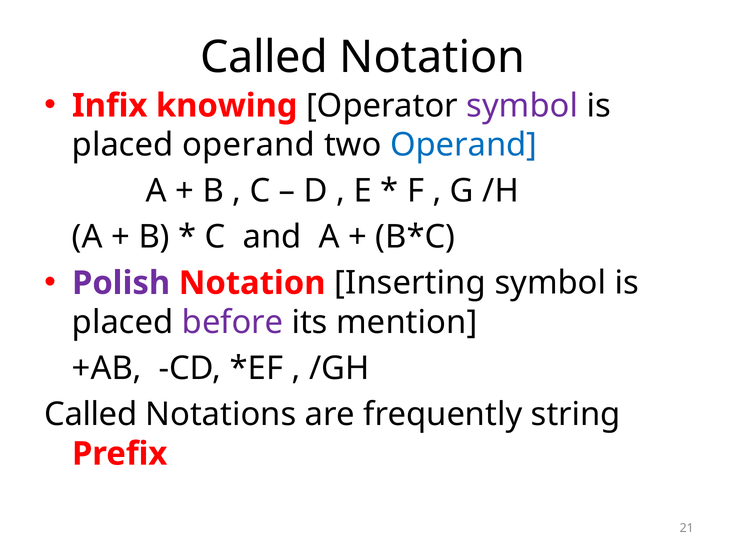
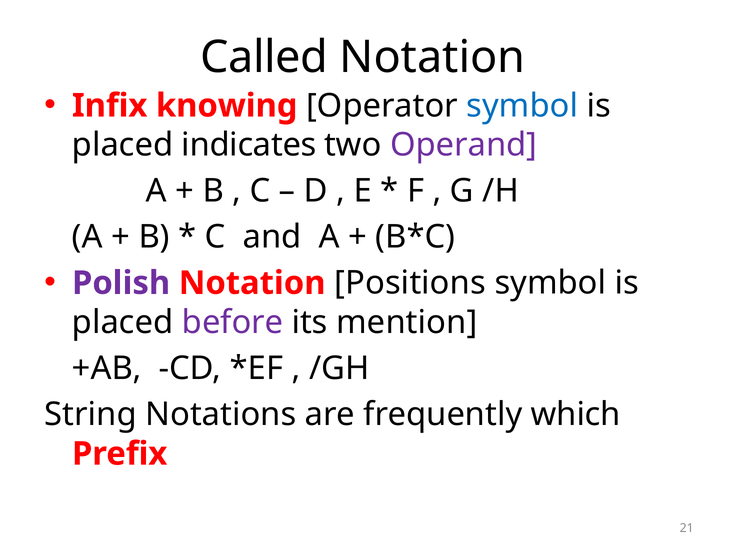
symbol colour: purple -> blue (522, 106)
placed operand: operand -> indicates (249, 145)
Operand colour: blue -> purple (464, 145)
Inserting: Inserting -> Positions (410, 283)
Called: Called -> String (91, 414)
string: string -> which (576, 414)
